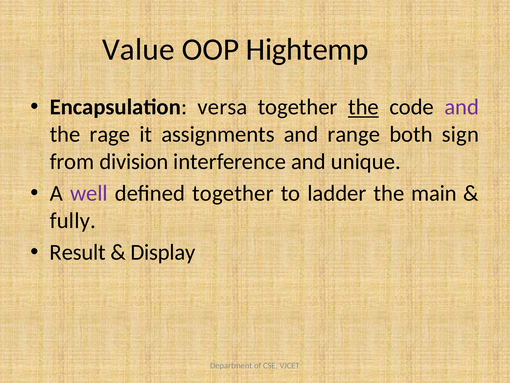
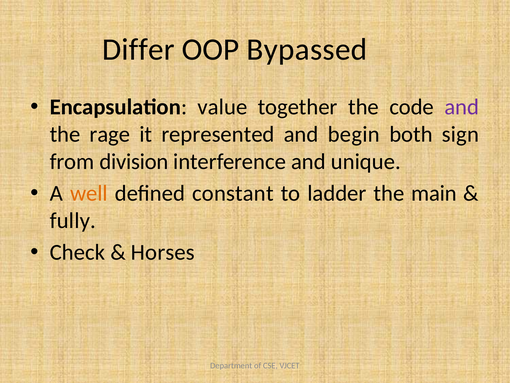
Value: Value -> Differ (138, 49)
Hightemp: Hightemp -> Bypassed (307, 49)
versa: versa -> value (222, 107)
the underline: present -> none (363, 107)
assignments: assignments -> represented (218, 134)
range: range -> begin (354, 134)
well colour: purple -> orange (89, 193)
defined together: together -> constant (233, 193)
Result: Result -> Check (77, 252)
Display: Display -> Horses (163, 252)
